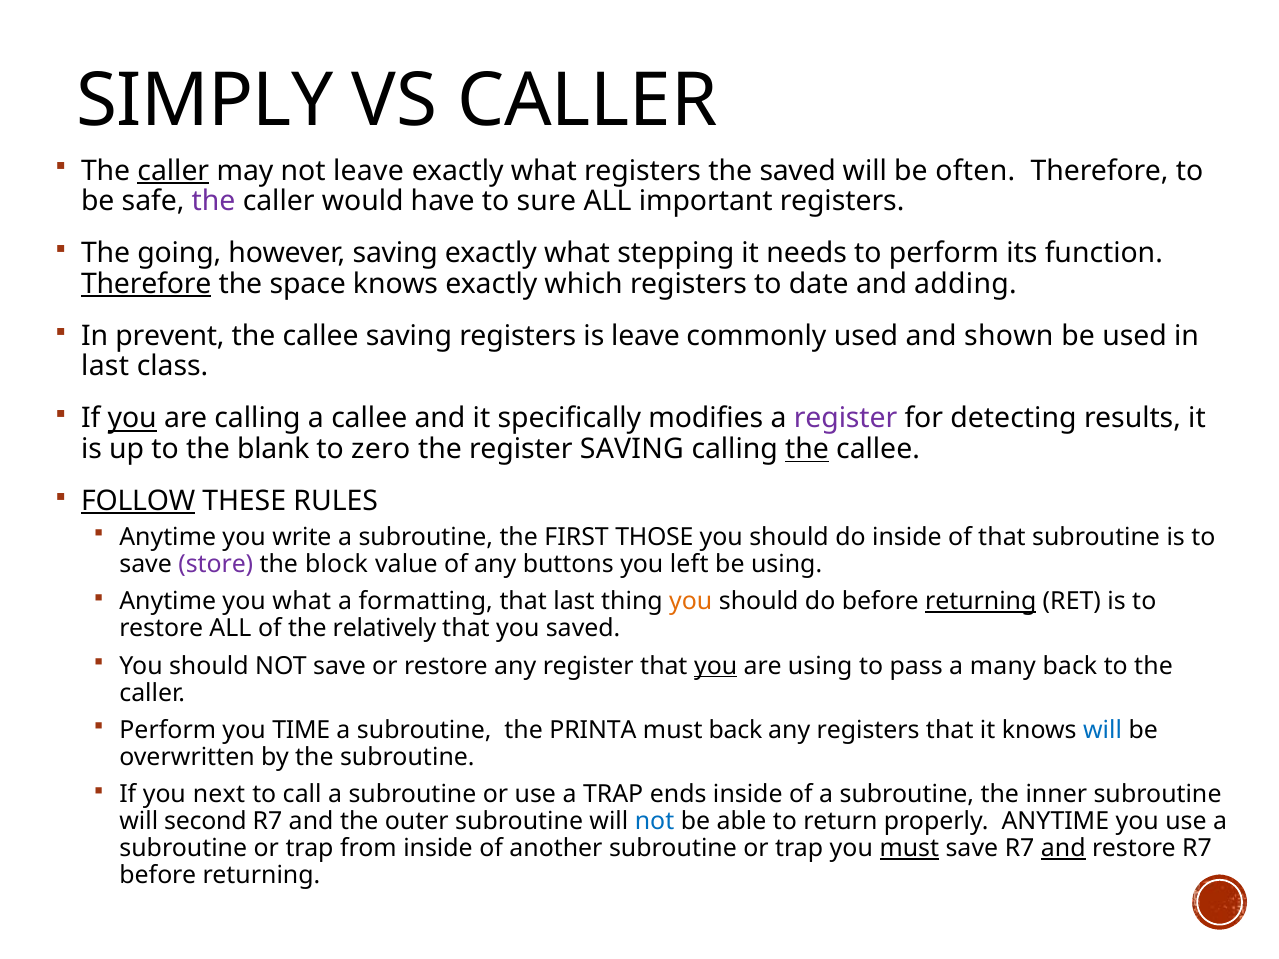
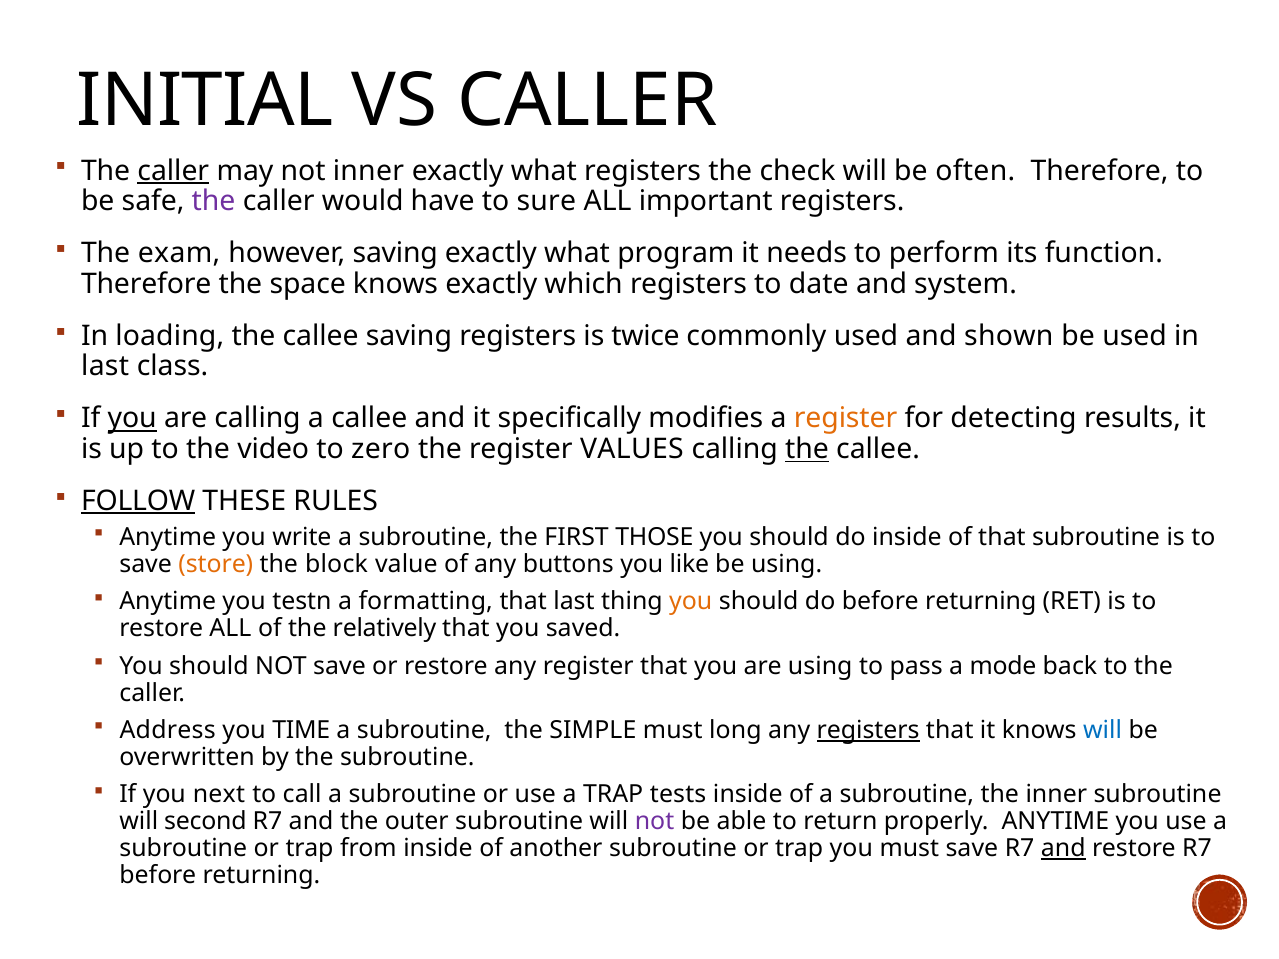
SIMPLY: SIMPLY -> INITIAL (205, 101)
not leave: leave -> inner (368, 171)
the saved: saved -> check (798, 171)
going: going -> exam (179, 253)
stepping: stepping -> program (676, 253)
Therefore underline: present -> none (146, 284)
adding: adding -> system (966, 284)
prevent: prevent -> loading (170, 336)
is leave: leave -> twice (646, 336)
register colour: purple -> orange (846, 419)
blank: blank -> video (273, 449)
register SAVING: SAVING -> VALUES (632, 449)
store colour: purple -> orange (216, 564)
left: left -> like (689, 564)
you what: what -> testn (302, 602)
returning underline: present -> none (981, 602)
you underline: present -> none (716, 666)
many: many -> mode (1003, 666)
Perform: Perform -> Address (168, 731)
PRINTA: PRINTA -> SIMPLE (593, 731)
must back: back -> long (735, 731)
registers underline: none -> present (868, 731)
ends: ends -> tests (678, 795)
not colour: blue -> purple (655, 822)
must underline: present -> none (909, 849)
